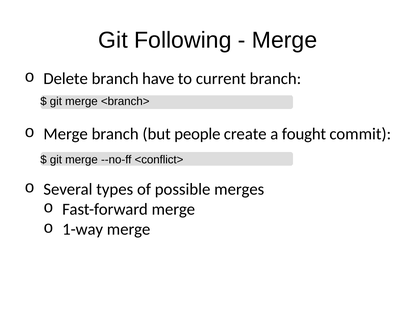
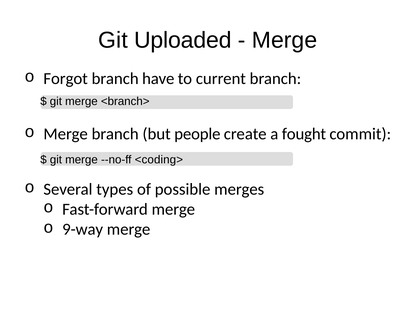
Following: Following -> Uploaded (183, 40)
Delete: Delete -> Forgot (66, 79)
<conflict>: <conflict> -> <coding> (159, 160)
1-way: 1-way -> 9-way (83, 229)
